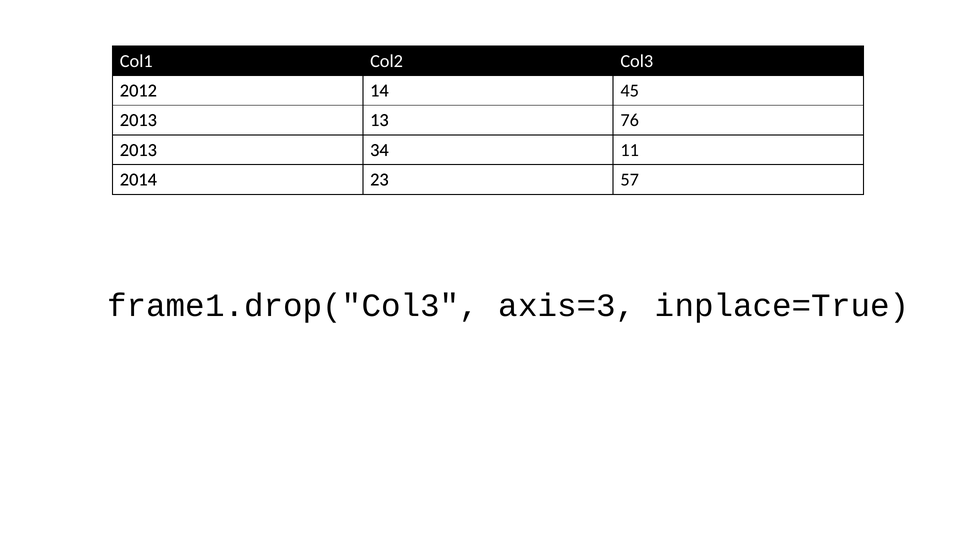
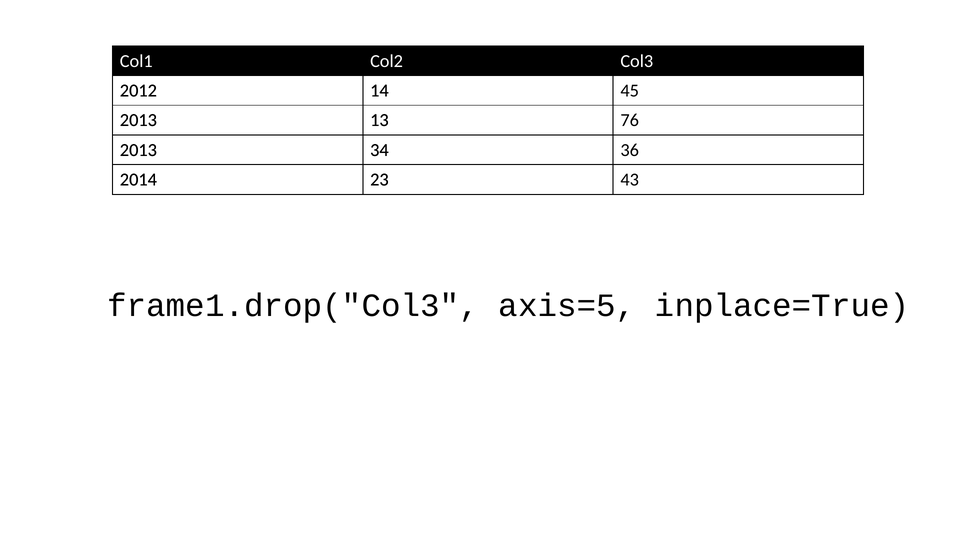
11: 11 -> 36 (630, 150)
57: 57 -> 43 (630, 180)
axis=3: axis=3 -> axis=5 (567, 306)
